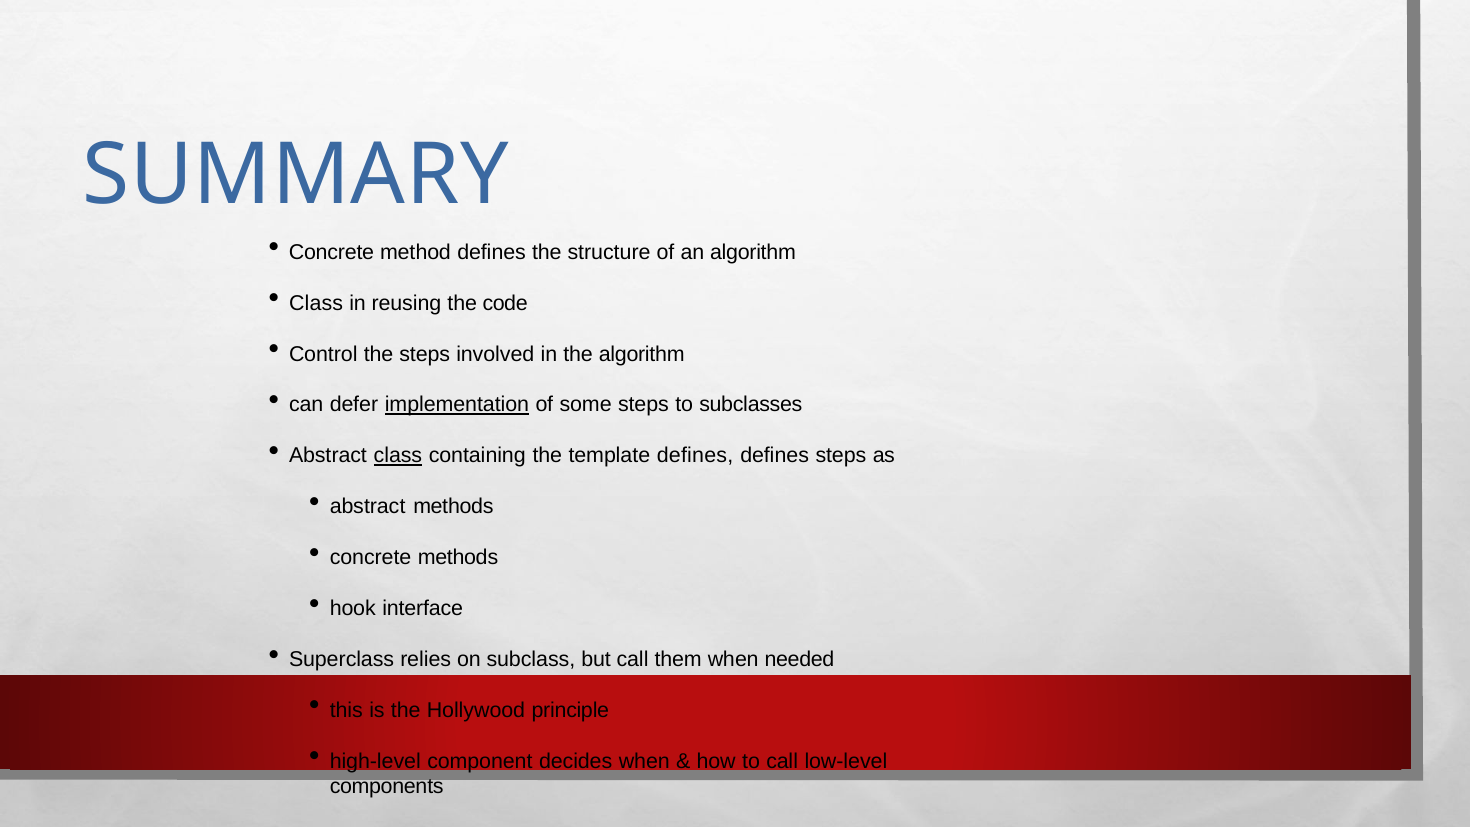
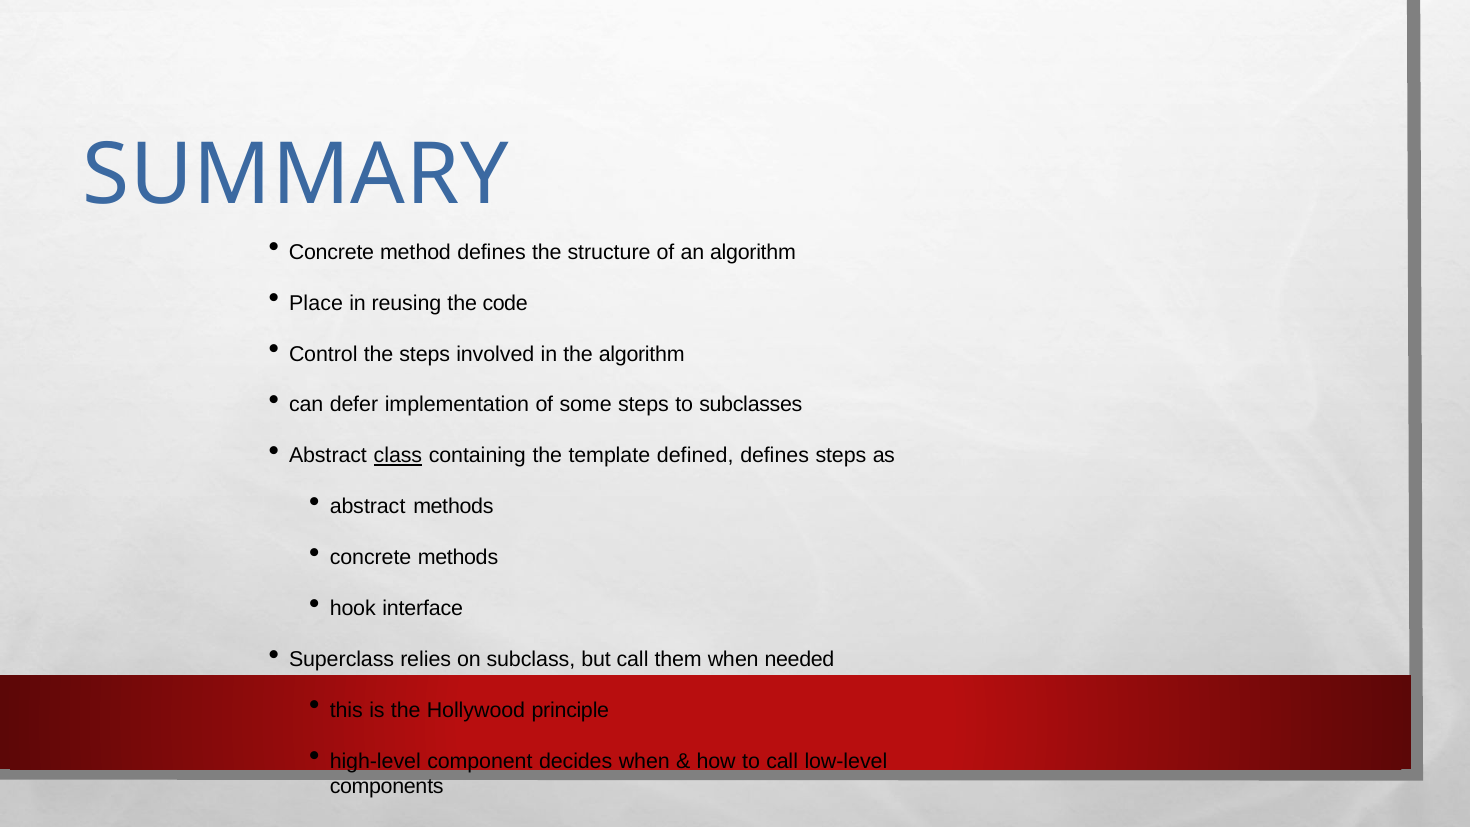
Class: Class -> Place (316, 303)
implementation underline: present -> none (457, 405)
template defines: defines -> defined (695, 456)
